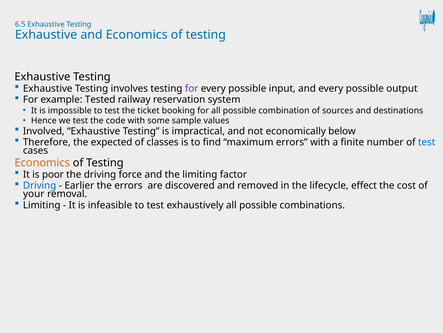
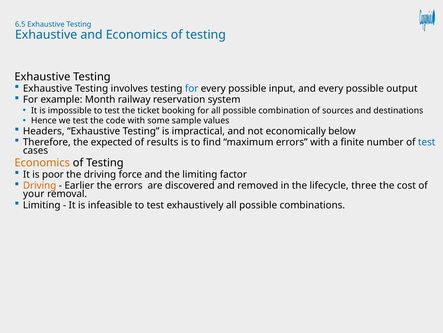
for colour: purple -> blue (192, 88)
Tested: Tested -> Month (100, 99)
Involved: Involved -> Headers (44, 131)
classes: classes -> results (162, 142)
Driving colour: blue -> orange (40, 185)
effect: effect -> three (364, 185)
